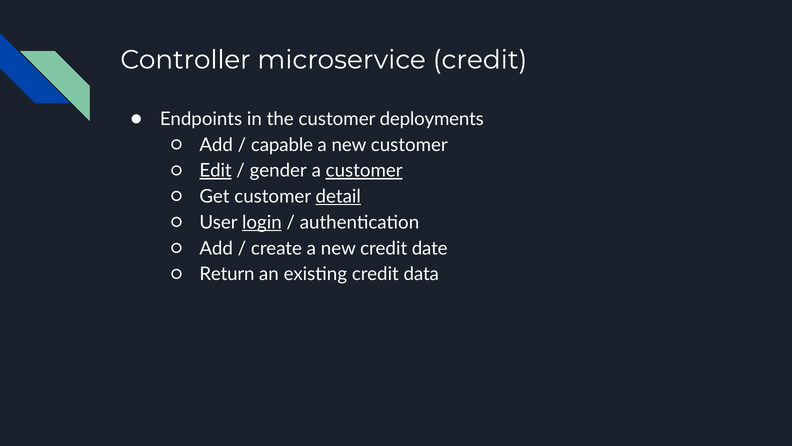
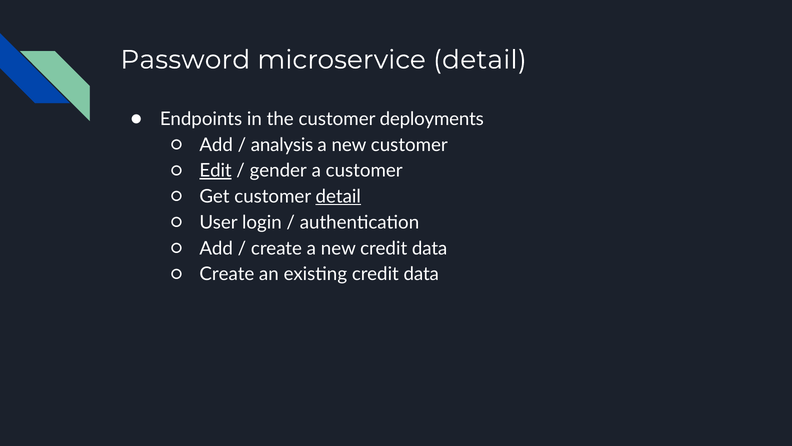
Controller: Controller -> Password (185, 60)
microservice credit: credit -> detail (480, 60)
capable: capable -> analysis (282, 145)
customer underline: present -> none (364, 171)
login underline: present -> none (262, 222)
new credit date: date -> data (430, 248)
Return: Return -> Create (227, 274)
